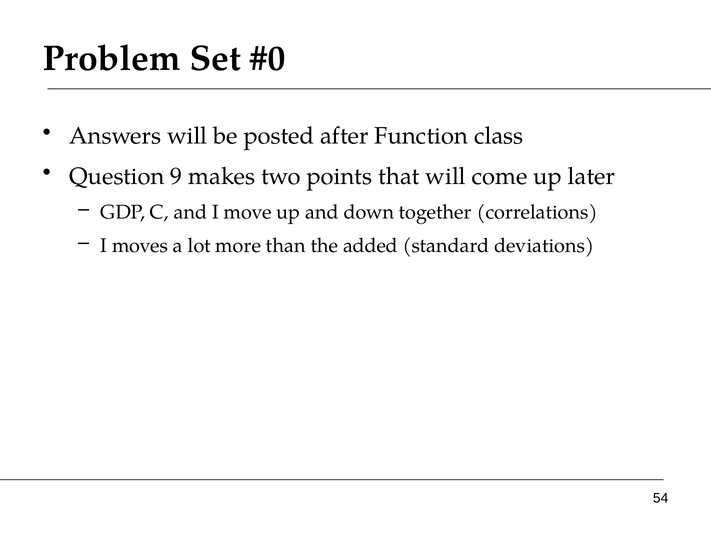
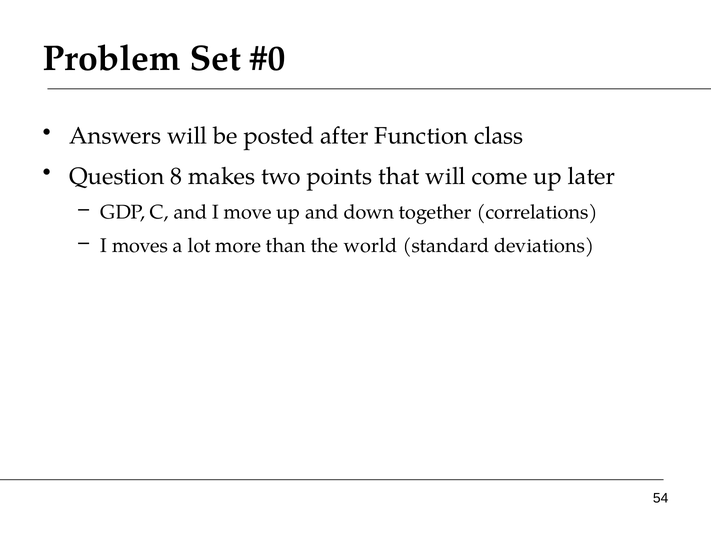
9: 9 -> 8 (176, 176)
added: added -> world (370, 246)
